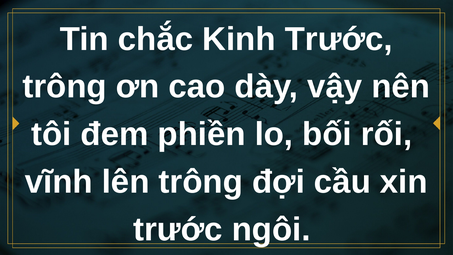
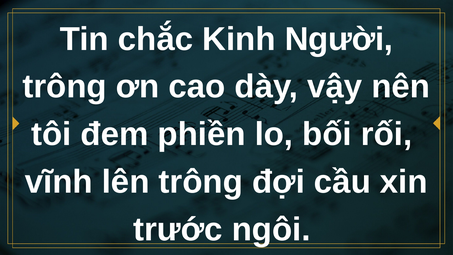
Kinh Trước: Trước -> Người (339, 39)
